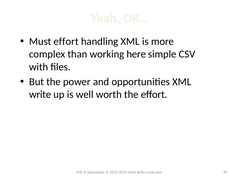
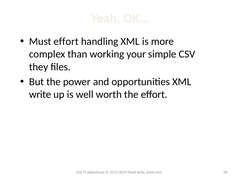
here: here -> your (136, 54)
with: with -> they (39, 67)
